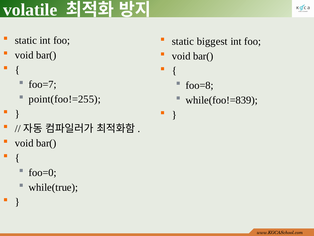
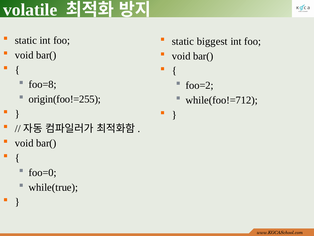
foo=7: foo=7 -> foo=8 (43, 84)
foo=8: foo=8 -> foo=2 (200, 85)
point(foo!=255: point(foo!=255 -> origin(foo!=255 (65, 99)
while(foo!=839: while(foo!=839 -> while(foo!=712 (222, 100)
